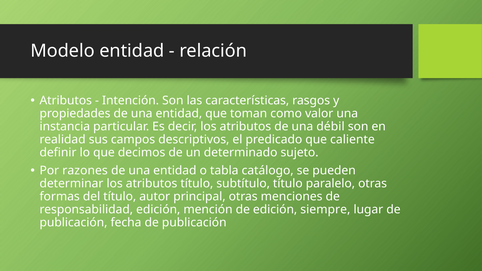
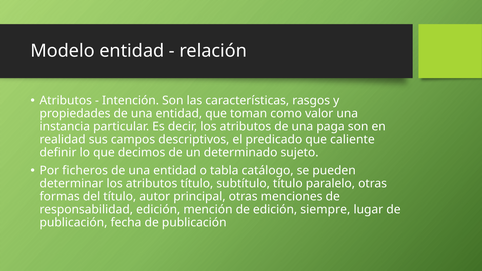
débil: débil -> paga (331, 127)
razones: razones -> ficheros (85, 171)
